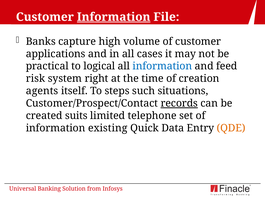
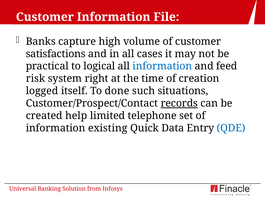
Information underline: present -> none (114, 17)
applications: applications -> satisfactions (56, 54)
agents: agents -> logged (42, 91)
steps: steps -> done (117, 91)
suits: suits -> help (76, 116)
QDE colour: orange -> blue (231, 128)
